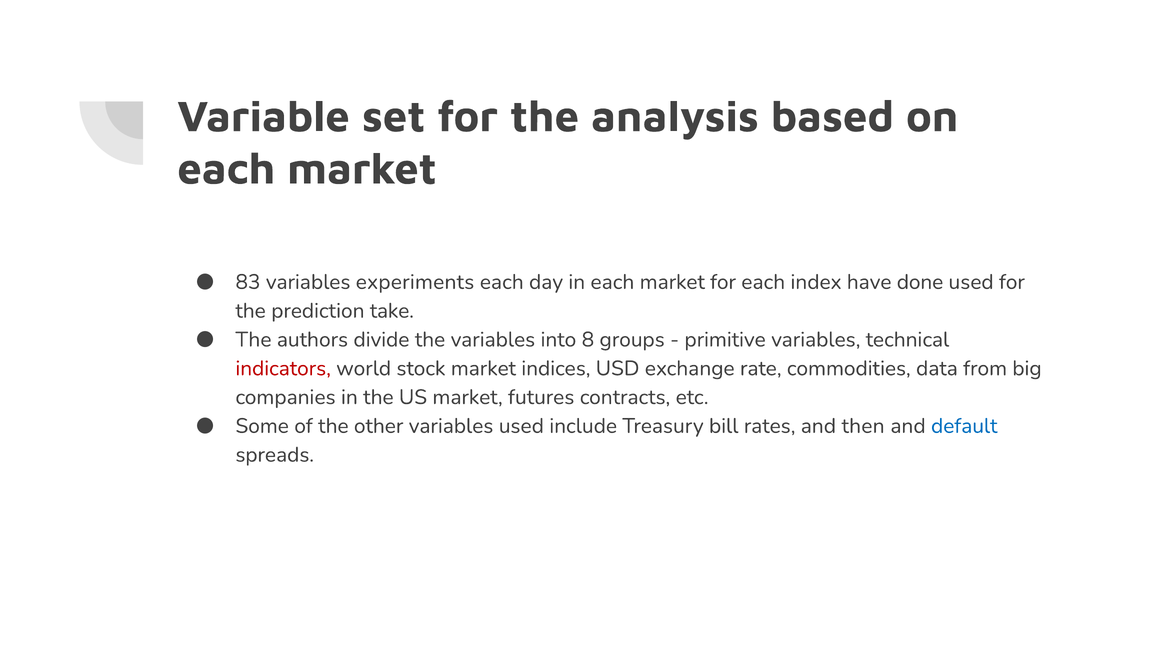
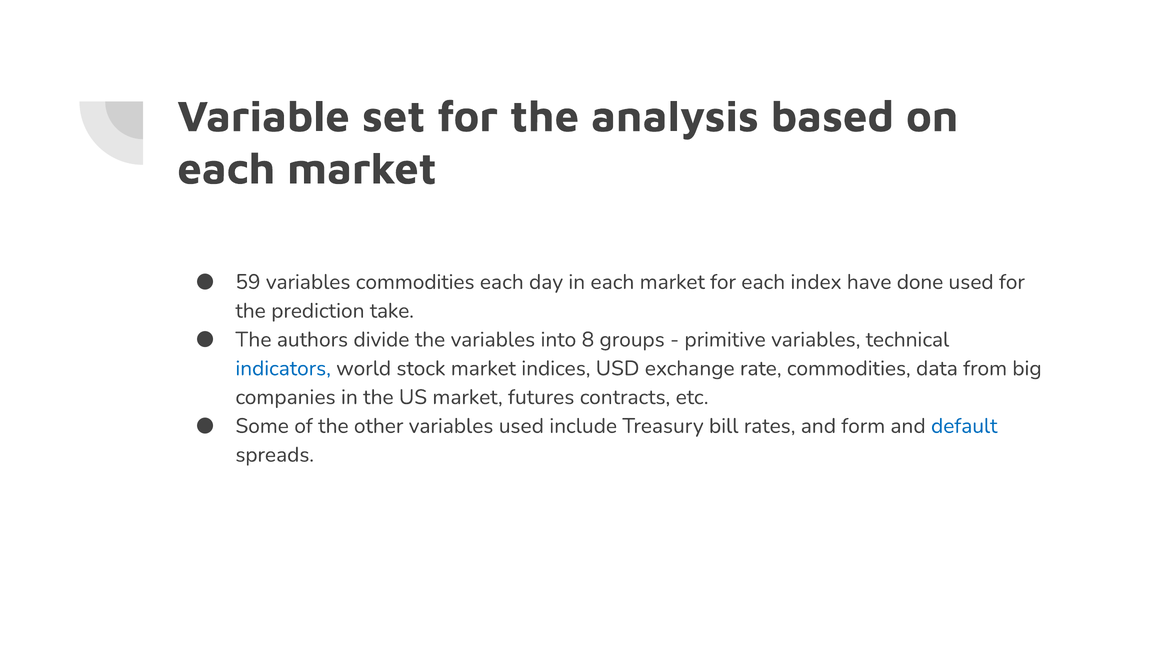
83: 83 -> 59 (248, 282)
variables experiments: experiments -> commodities (415, 282)
indicators colour: red -> blue (283, 369)
then: then -> form (863, 426)
